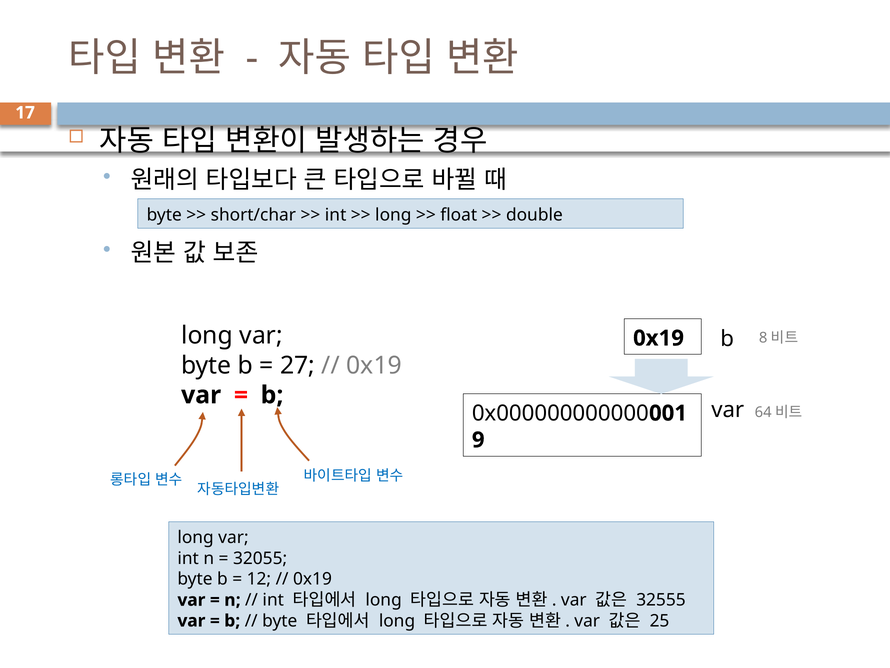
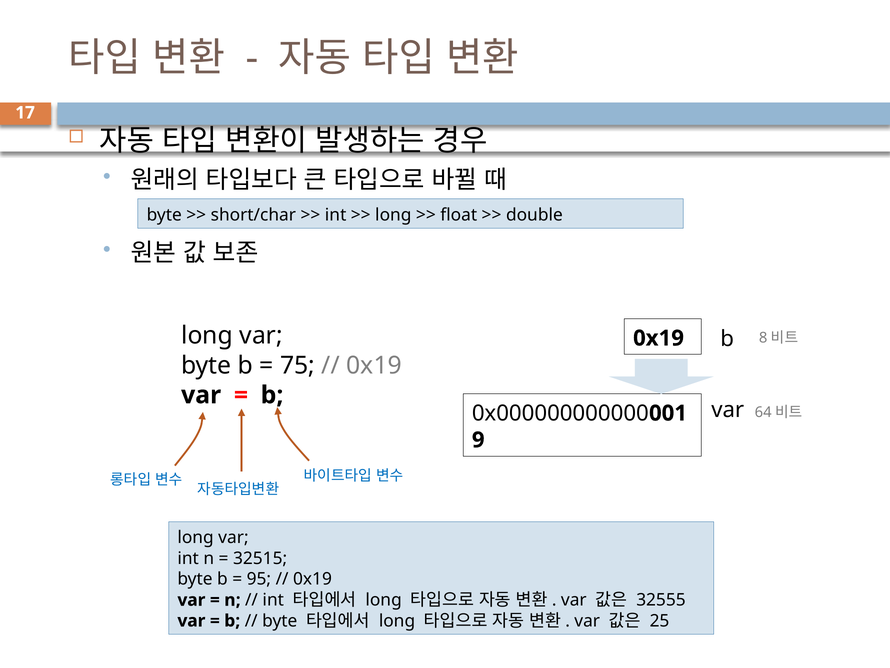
27: 27 -> 75 (298, 365)
32055: 32055 -> 32515 (260, 558)
12: 12 -> 95 (259, 579)
